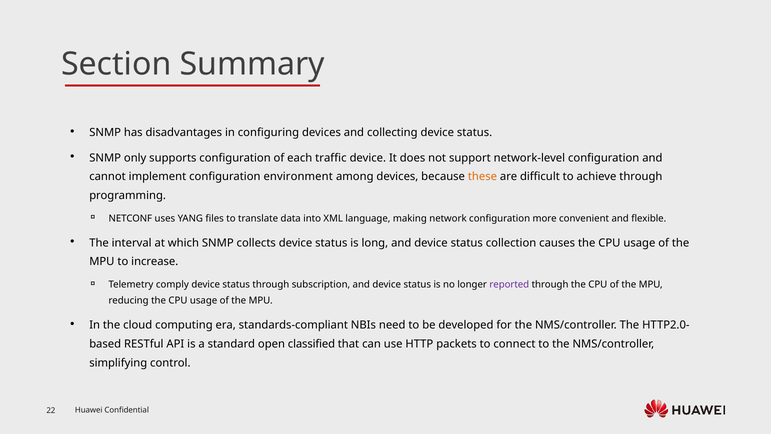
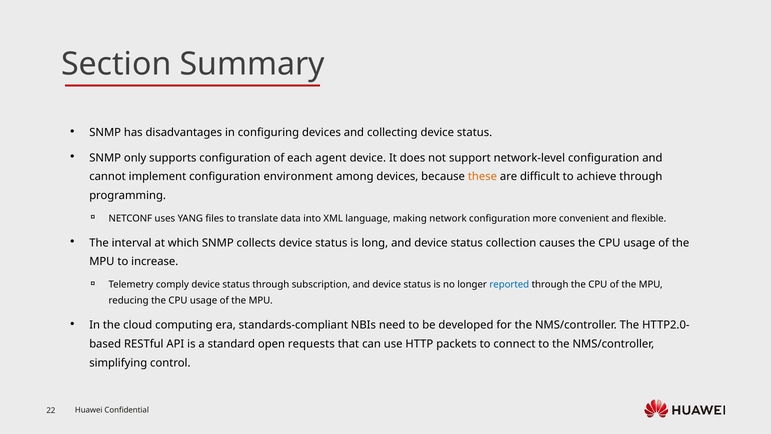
traffic: traffic -> agent (331, 158)
reported colour: purple -> blue (509, 284)
classified: classified -> requests (311, 344)
